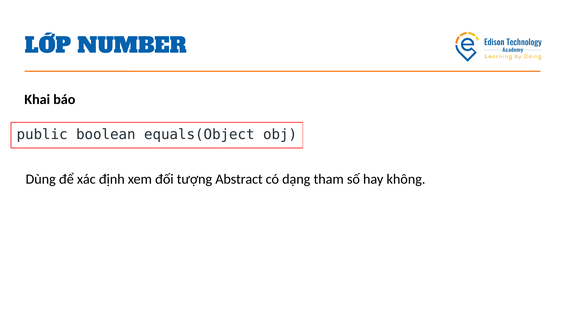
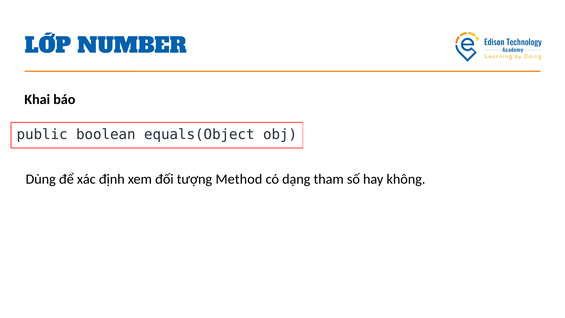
Abstract: Abstract -> Method (239, 179)
